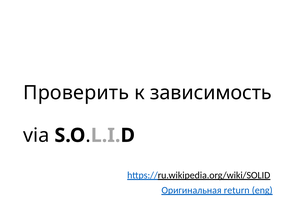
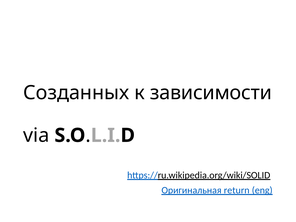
Проверить: Проверить -> Созданных (76, 93)
зависимость: зависимость -> зависимости (211, 93)
